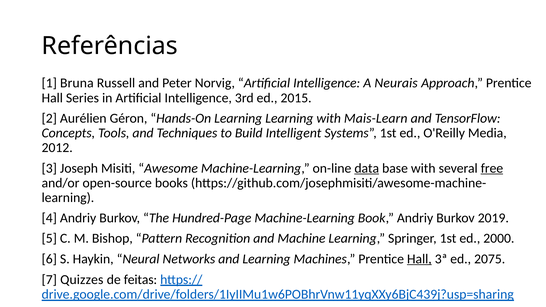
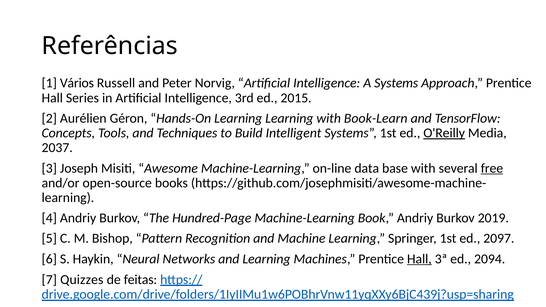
Bruna: Bruna -> Vários (77, 83)
A Neurais: Neurais -> Systems (396, 83)
Mais-Learn: Mais-Learn -> Book-Learn (376, 118)
O'Reilly underline: none -> present (444, 133)
2012: 2012 -> 2037 (57, 148)
data underline: present -> none (367, 168)
2000: 2000 -> 2097 (499, 239)
2075: 2075 -> 2094 (490, 259)
